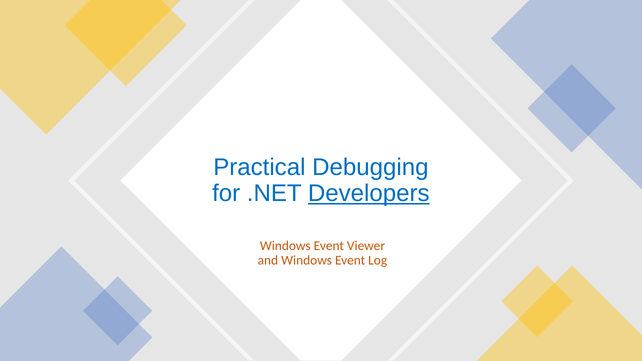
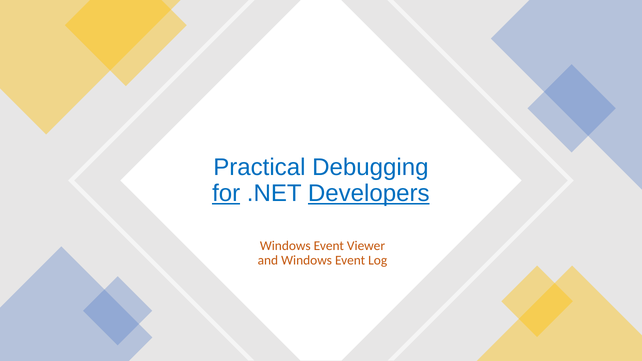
for underline: none -> present (226, 193)
